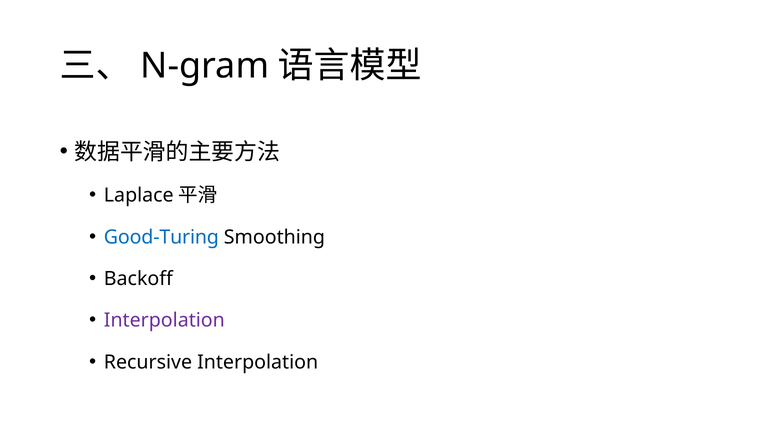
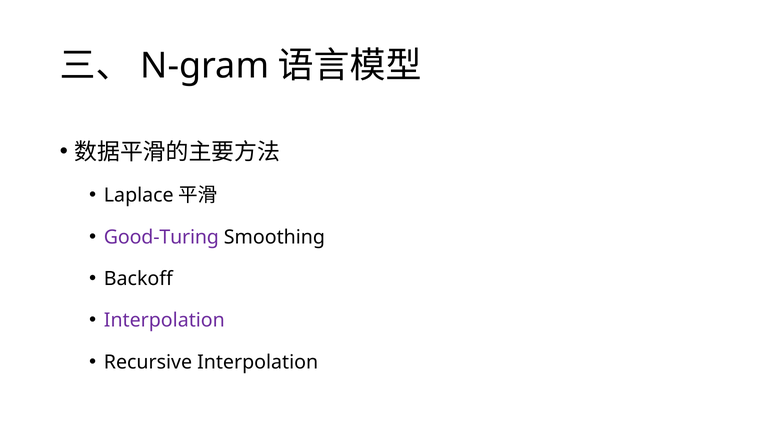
Good-Turing colour: blue -> purple (161, 237)
